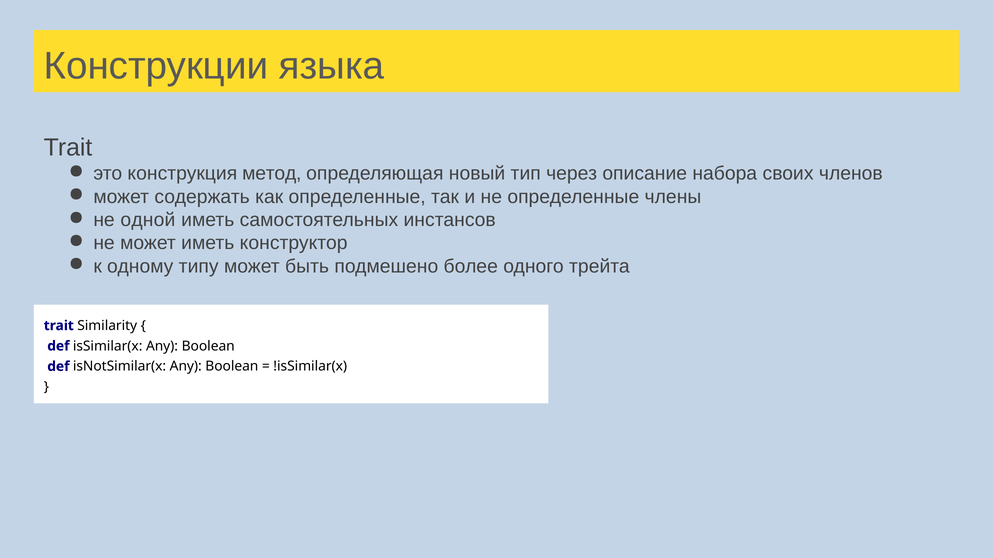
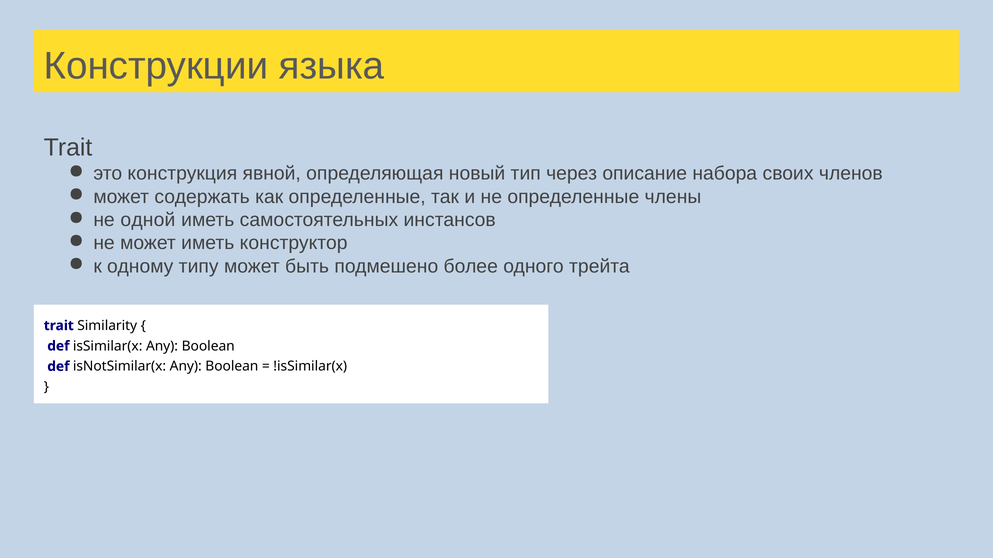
метод: метод -> явной (272, 174)
